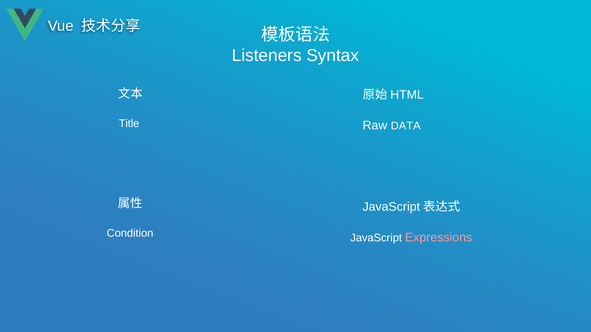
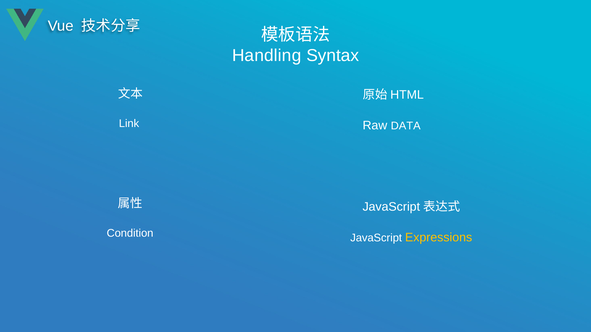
Listeners: Listeners -> Handling (267, 56)
Title: Title -> Link (129, 124)
Expressions colour: pink -> yellow (439, 238)
